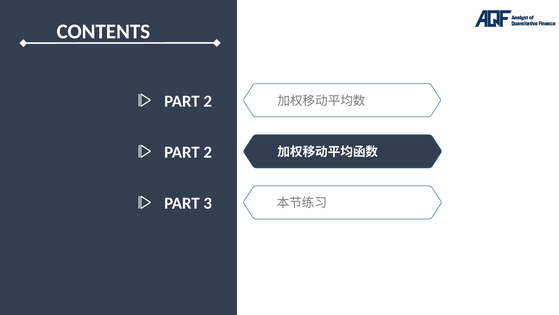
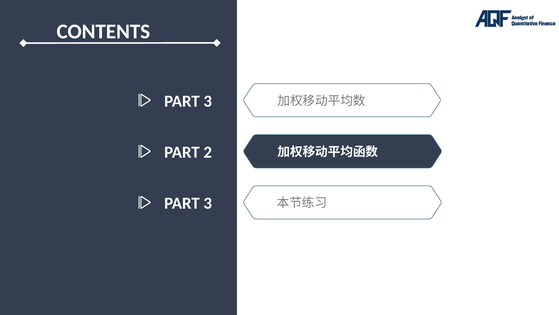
2: 2 -> 3 (208, 101)
